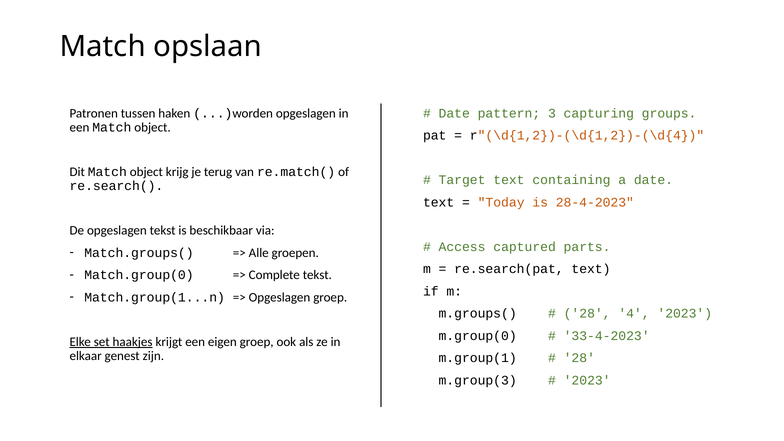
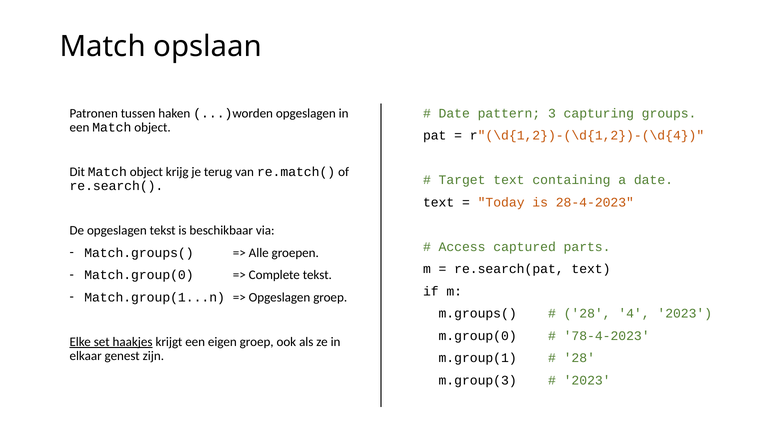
33-4-2023: 33-4-2023 -> 78-4-2023 (607, 336)
